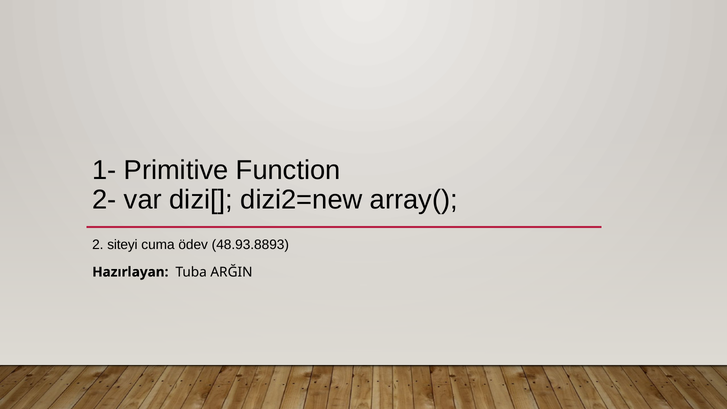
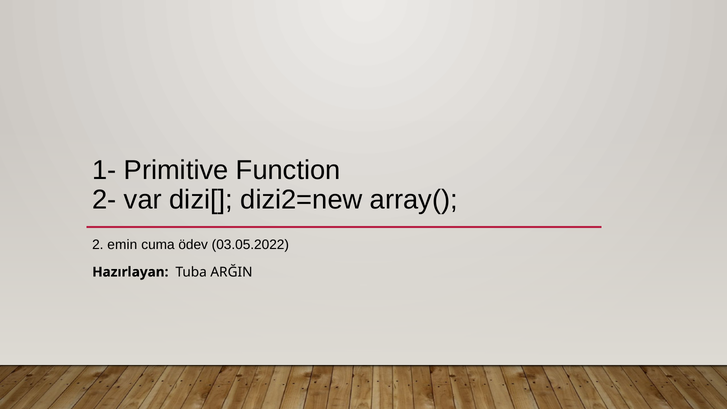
siteyi: siteyi -> emin (122, 245)
48.93.8893: 48.93.8893 -> 03.05.2022 (250, 245)
